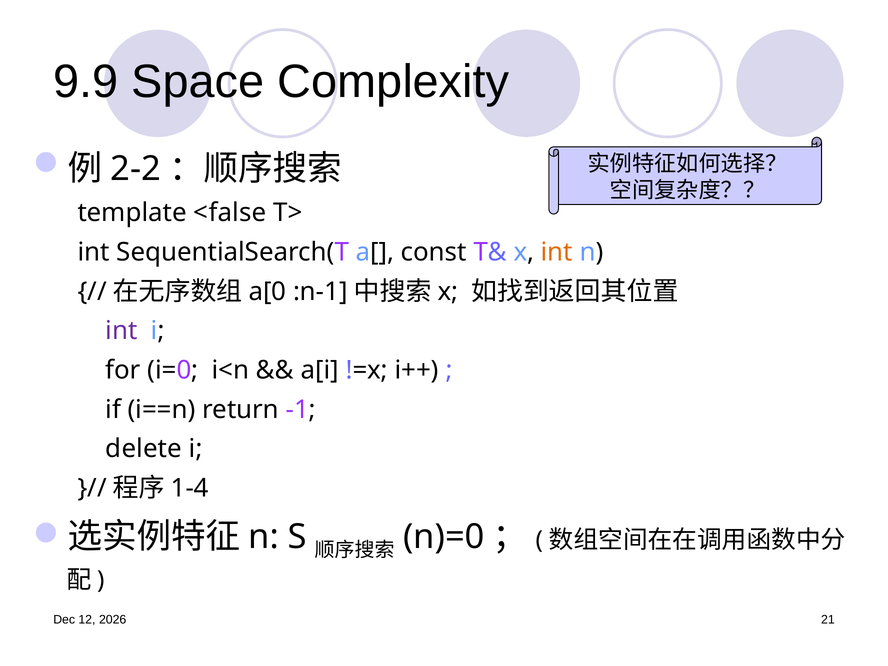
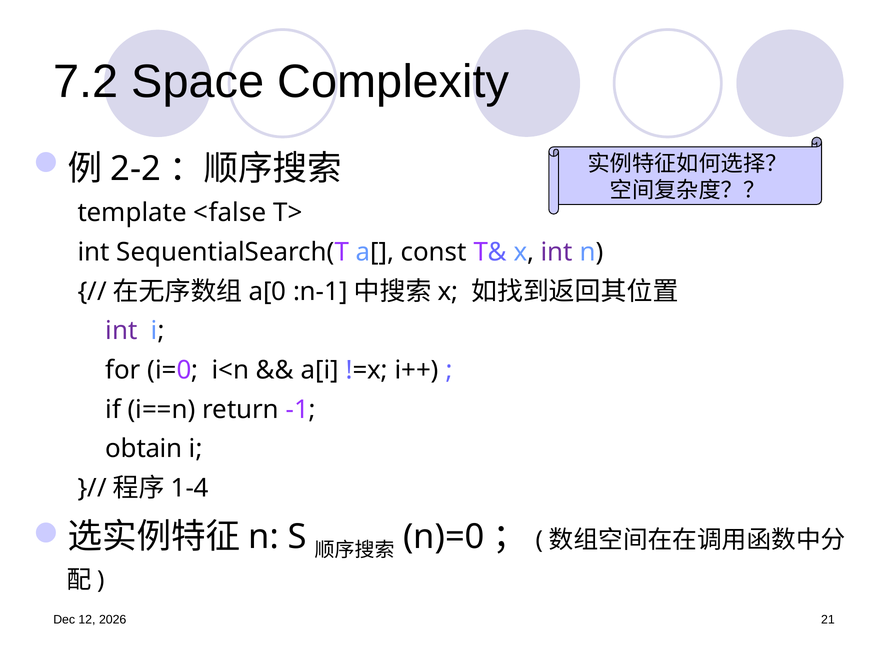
9.9: 9.9 -> 7.2 (86, 82)
int colour: orange -> purple (557, 252)
delete: delete -> obtain (144, 449)
